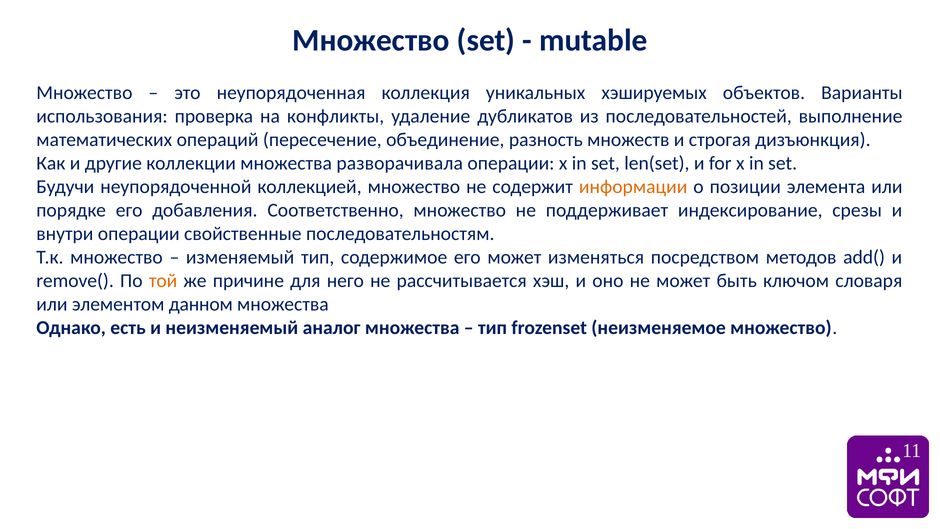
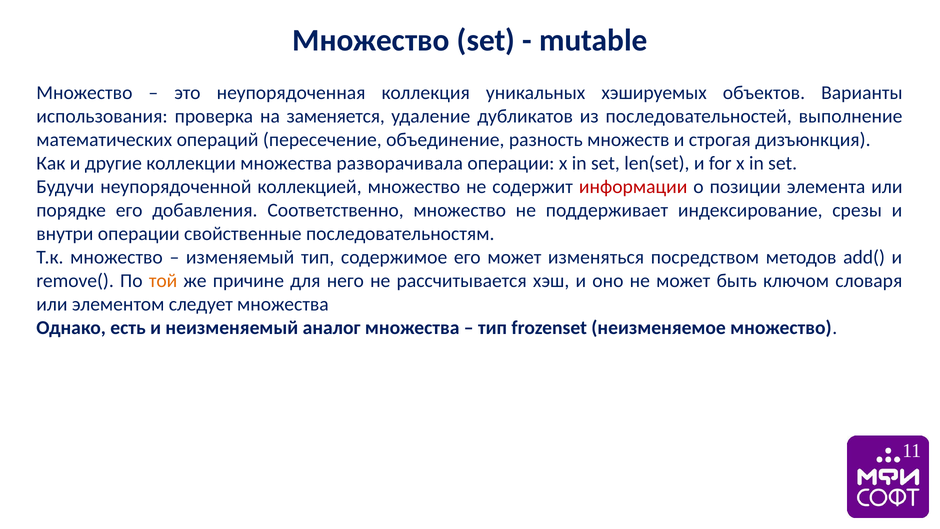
конфликты: конфликты -> заменяется (336, 116)
информации colour: orange -> red (633, 187)
данном: данном -> следует (201, 304)
